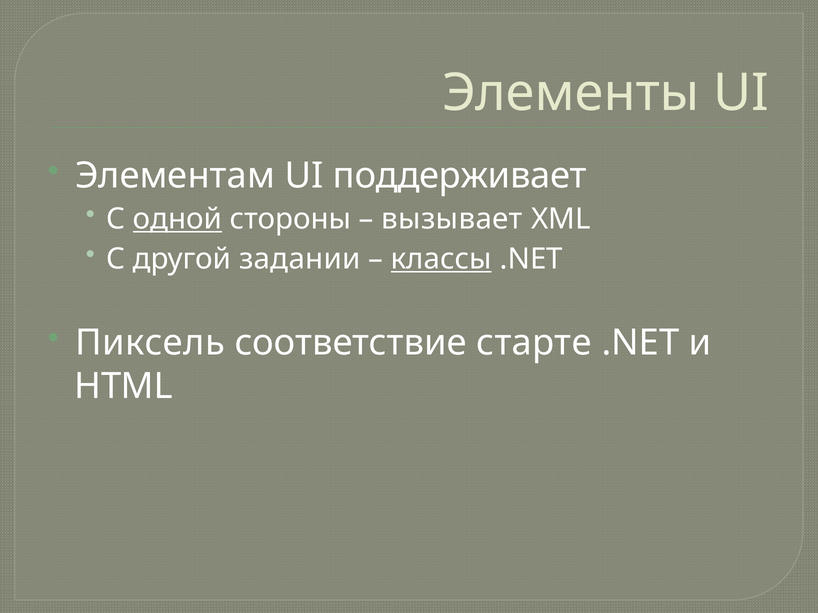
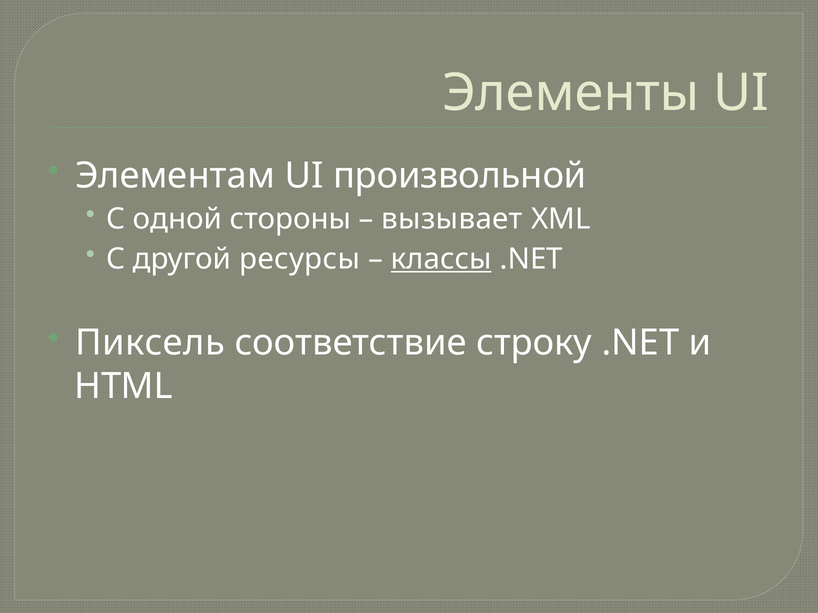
поддерживает: поддерживает -> произвольной (460, 176)
одной underline: present -> none (177, 219)
задании: задании -> ресурсы (300, 259)
старте: старте -> строку (534, 343)
